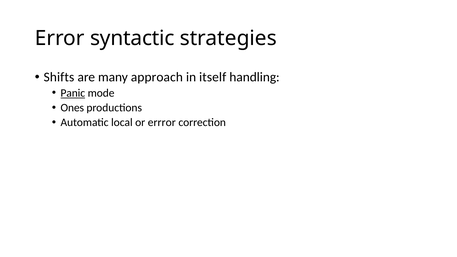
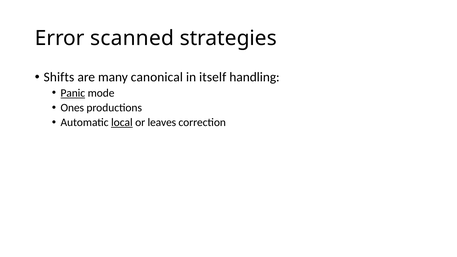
syntactic: syntactic -> scanned (132, 38)
approach: approach -> canonical (157, 77)
local underline: none -> present (122, 122)
errror: errror -> leaves (162, 122)
